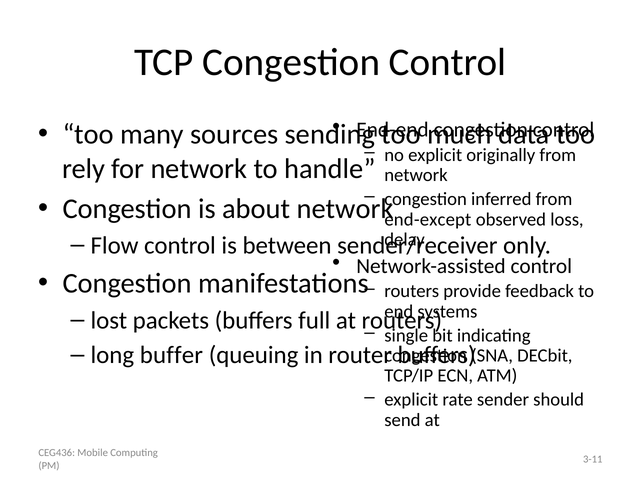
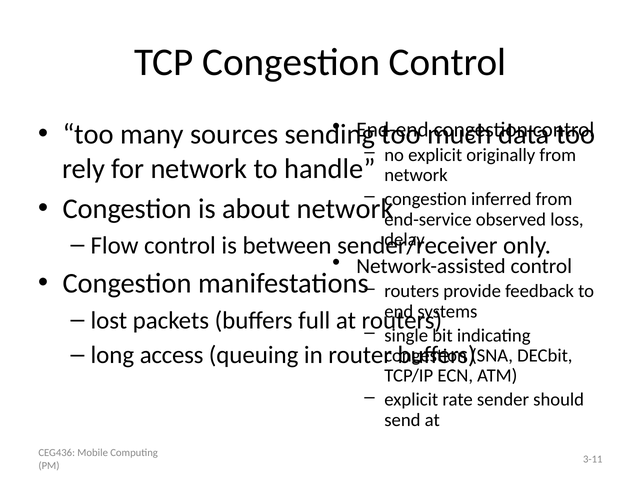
end-except: end-except -> end-service (428, 219)
buffer: buffer -> access (172, 355)
